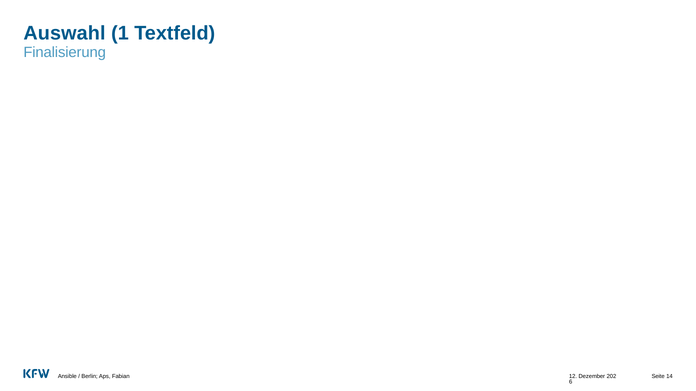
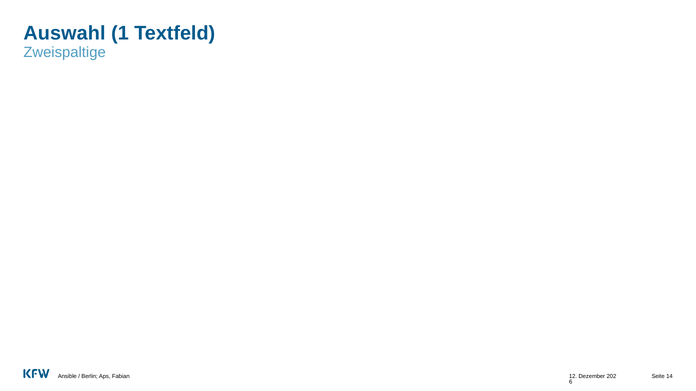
Finalisierung: Finalisierung -> Zweispaltige (65, 53)
